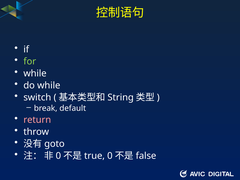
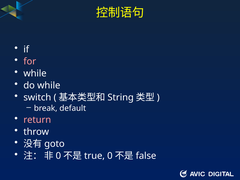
for colour: light green -> pink (30, 61)
